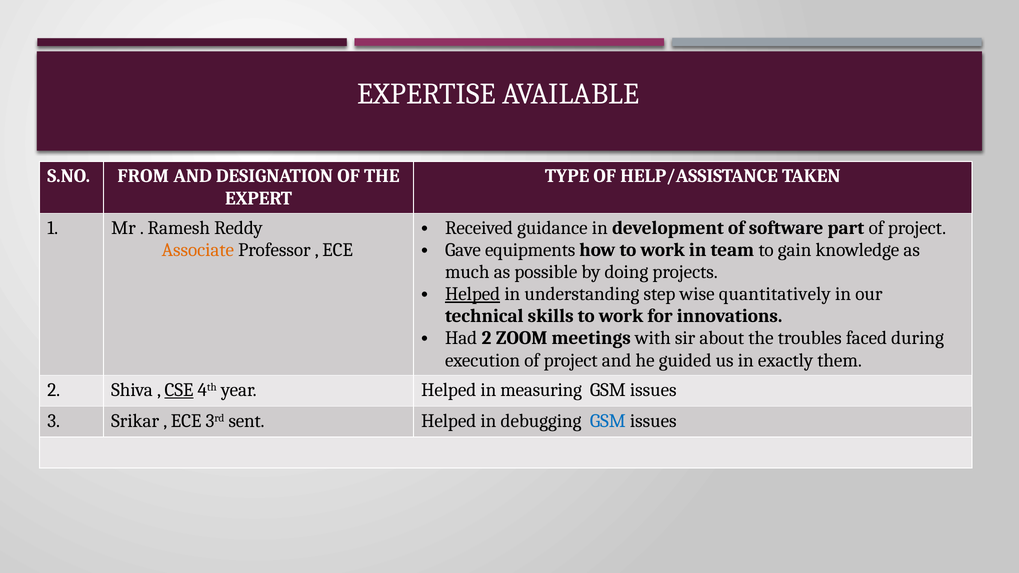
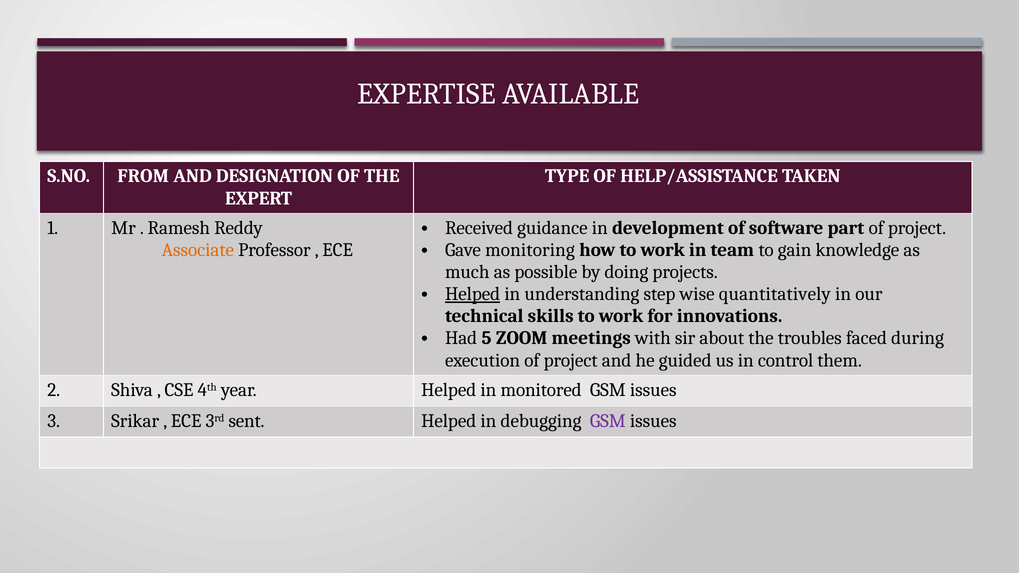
equipments: equipments -> monitoring (530, 250)
Had 2: 2 -> 5 (487, 338)
exactly: exactly -> control (786, 360)
CSE underline: present -> none (179, 390)
measuring: measuring -> monitored (541, 390)
GSM colour: blue -> purple (608, 421)
